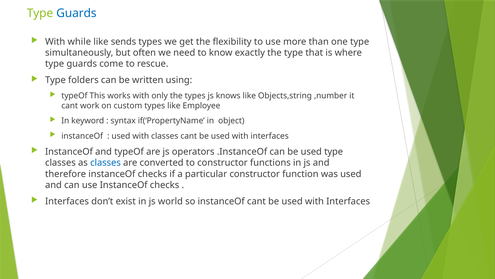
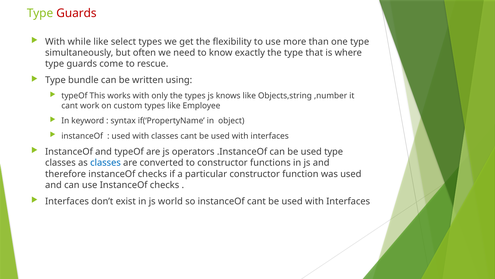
Guards colour: blue -> red (76, 13)
sends: sends -> select (123, 42)
folders: folders -> bundle (83, 80)
